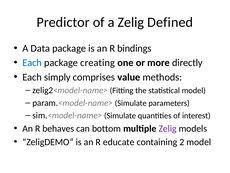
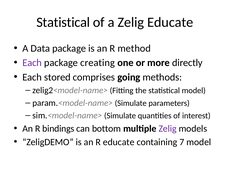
Predictor: Predictor -> Statistical (63, 22)
Zelig Defined: Defined -> Educate (170, 22)
bindings: bindings -> method (134, 48)
Each colour: blue -> purple (32, 63)
simply: simply -> stored (57, 77)
value: value -> going (129, 77)
behaves: behaves -> bindings (58, 128)
2: 2 -> 7 (182, 142)
